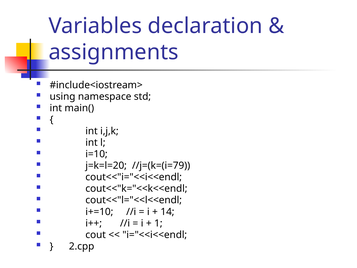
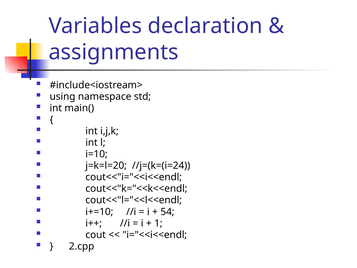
//j=(k=(i=79: //j=(k=(i=79 -> //j=(k=(i=24 (161, 165)
14: 14 -> 54 (167, 212)
